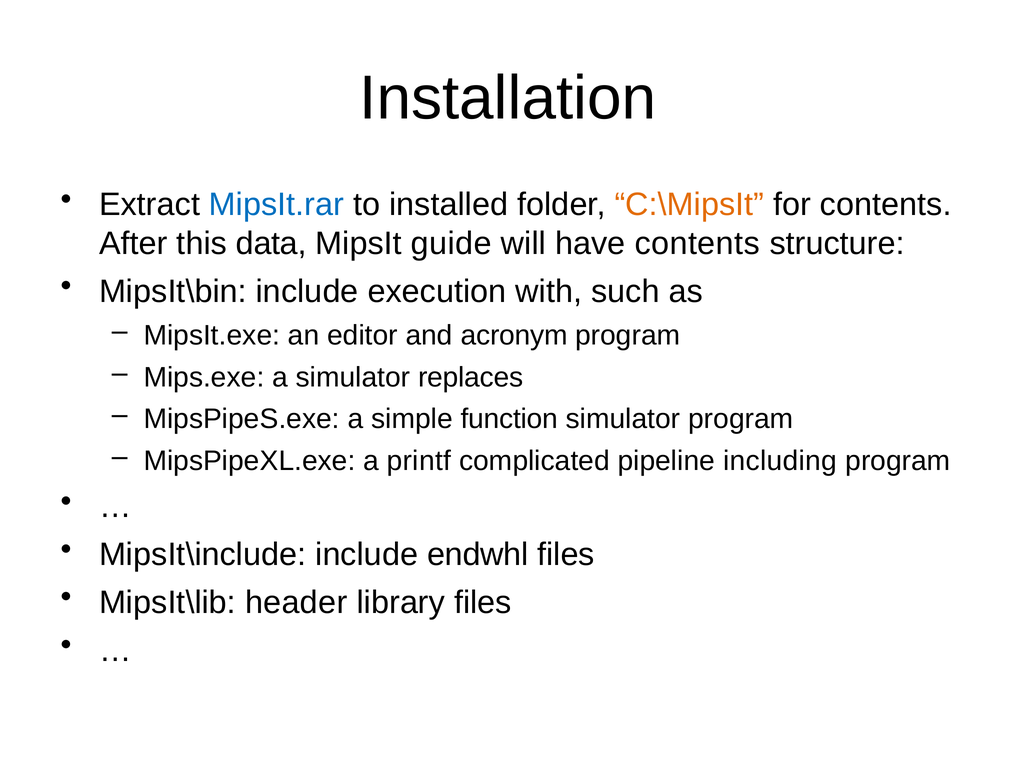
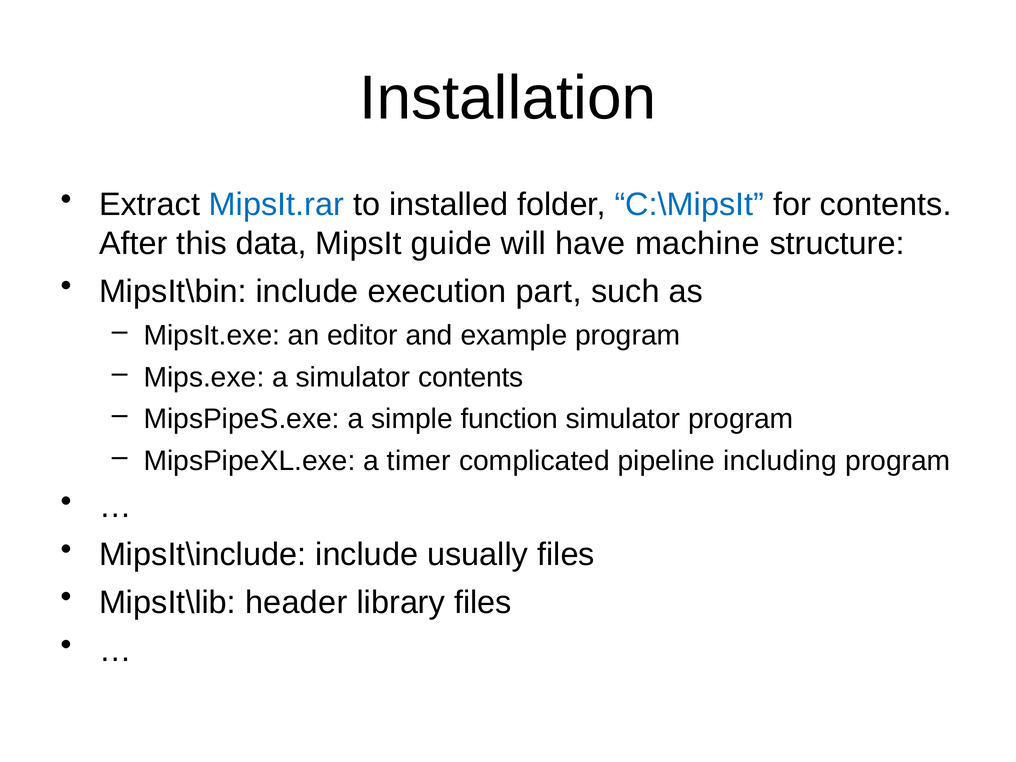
C:\MipsIt colour: orange -> blue (689, 205)
have contents: contents -> machine (697, 244)
with: with -> part (549, 291)
acronym: acronym -> example (514, 336)
simulator replaces: replaces -> contents (471, 377)
printf: printf -> timer (419, 461)
endwhl: endwhl -> usually (478, 555)
